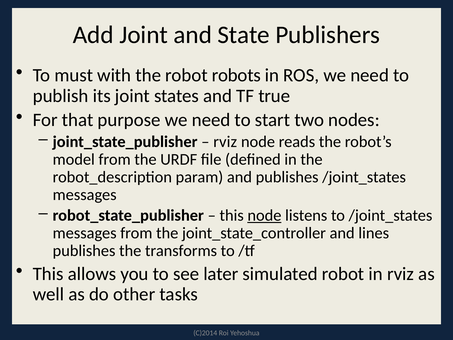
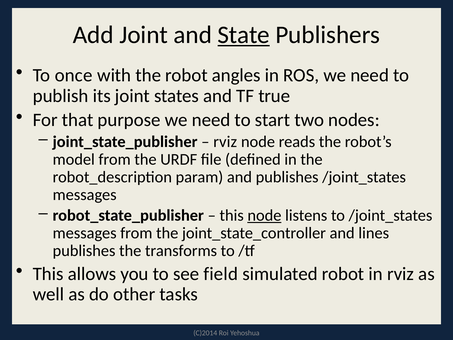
State underline: none -> present (244, 35)
must: must -> once (74, 75)
robots: robots -> angles (236, 75)
later: later -> field (221, 274)
